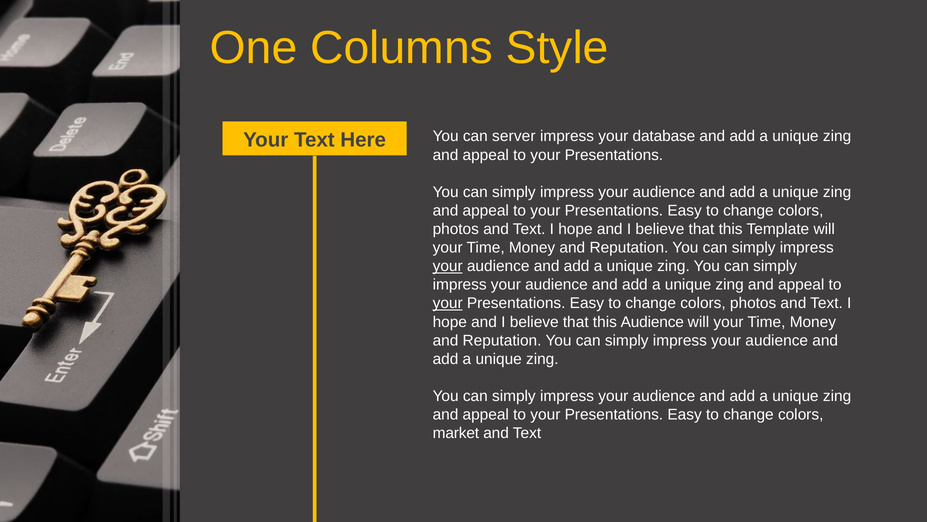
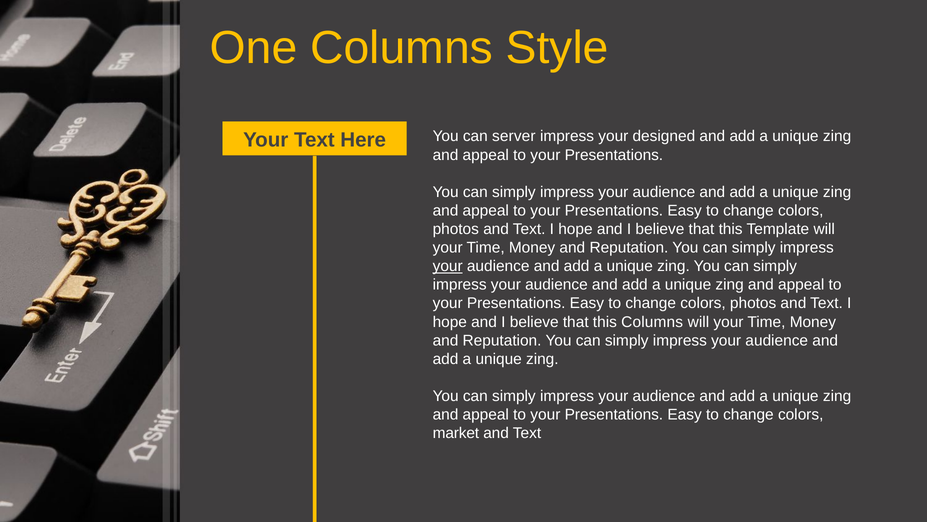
database: database -> designed (664, 136)
your underline: present -> none (448, 303)
this Audience: Audience -> Columns (652, 322)
